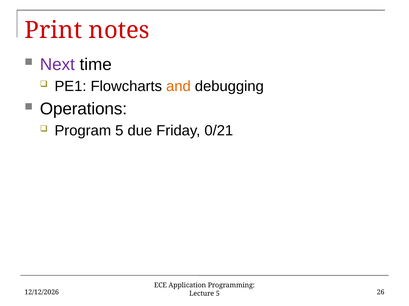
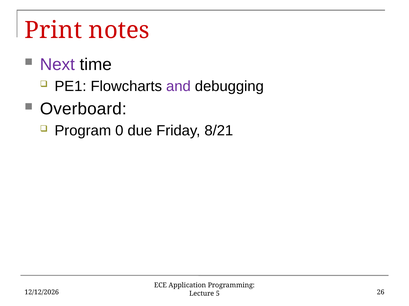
and colour: orange -> purple (178, 86)
Operations: Operations -> Overboard (83, 109)
Program 5: 5 -> 0 (119, 131)
0/21: 0/21 -> 8/21 (219, 131)
